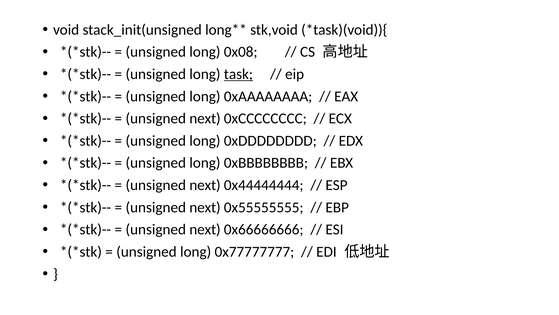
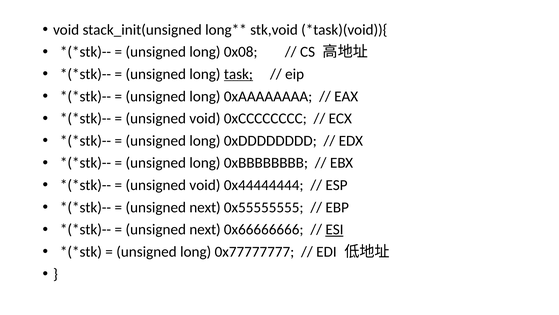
next: next -> void (205, 118)
next: next -> void (205, 185)
ESI underline: none -> present (335, 229)
